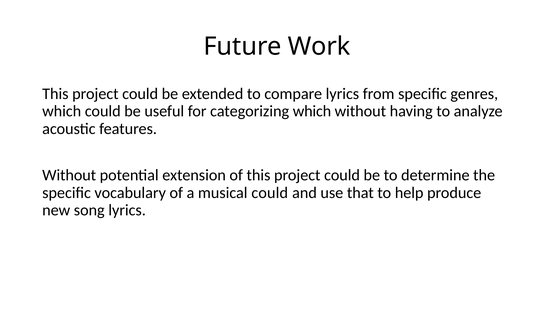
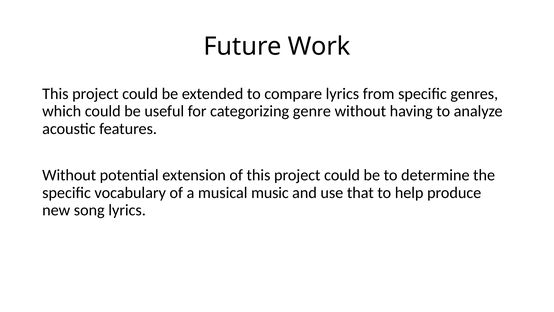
categorizing which: which -> genre (312, 111)
musical could: could -> music (270, 192)
